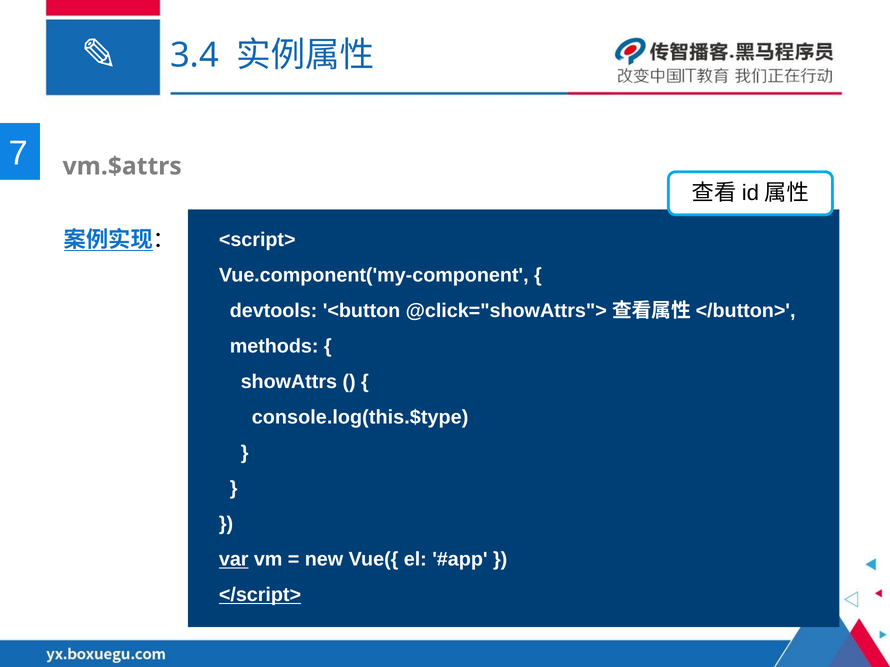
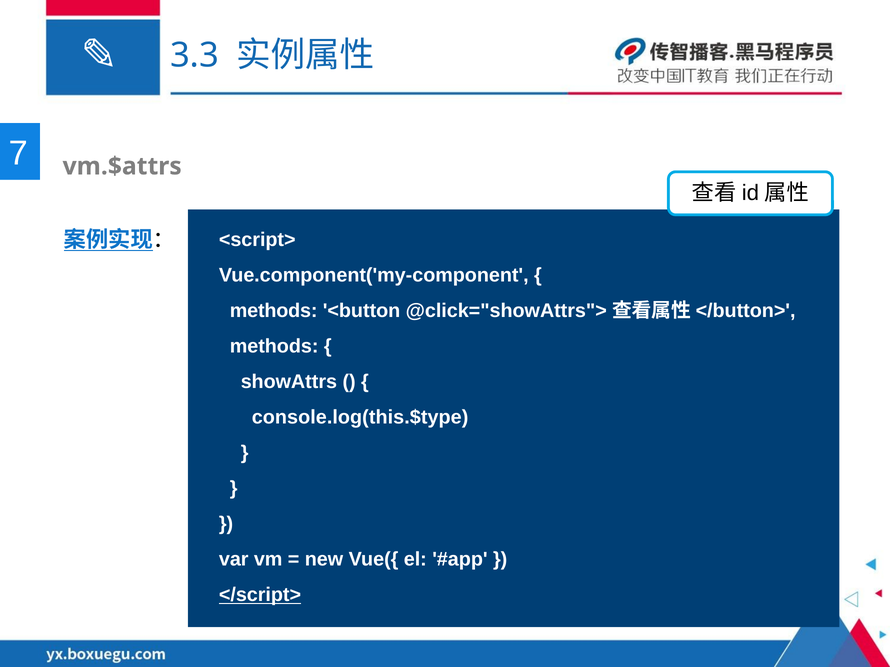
3.4: 3.4 -> 3.3 (195, 55)
devtools: devtools -> methods (274, 311)
var underline: present -> none (234, 560)
